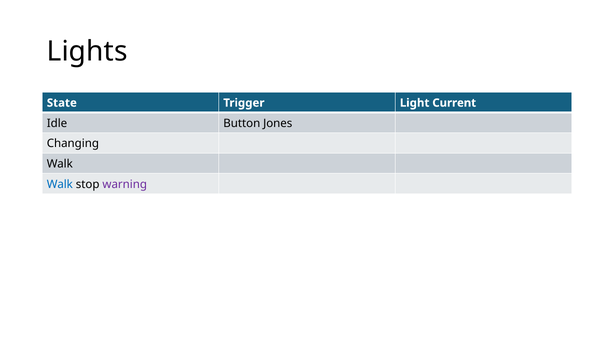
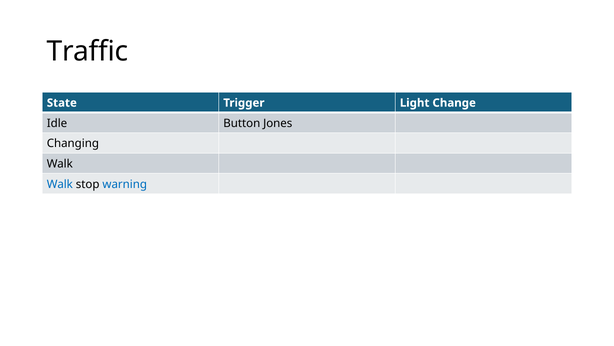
Lights: Lights -> Traffic (87, 52)
Current: Current -> Change (454, 103)
warning colour: purple -> blue (125, 184)
